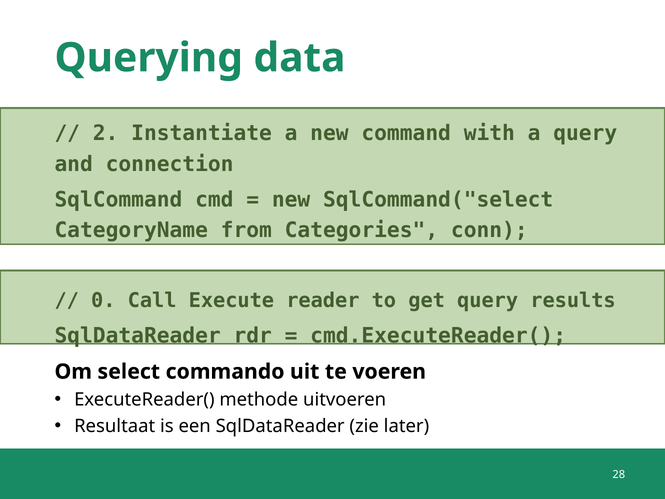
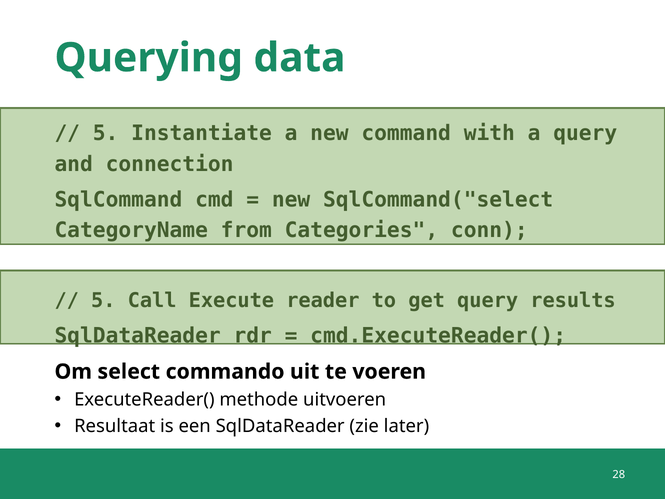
2: 2 -> 5 (106, 133)
0: 0 -> 5 (103, 301)
